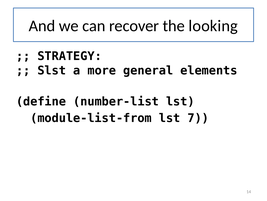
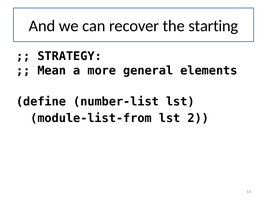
looking: looking -> starting (213, 26)
Slst: Slst -> Mean (52, 70)
7: 7 -> 2 (198, 118)
